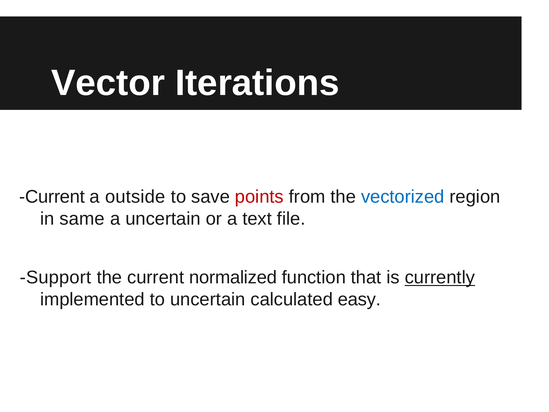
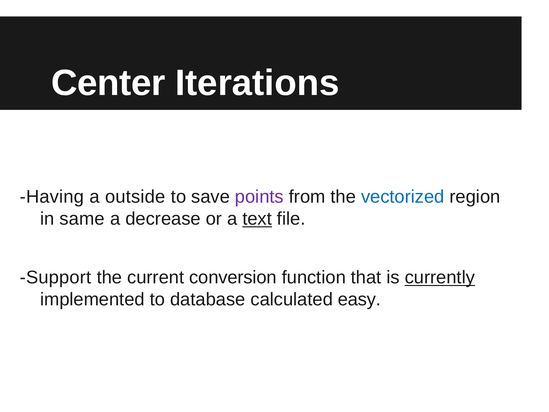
Vector: Vector -> Center (108, 83)
Current: Current -> Having (52, 197)
points colour: red -> purple (259, 197)
a uncertain: uncertain -> decrease (163, 219)
text underline: none -> present (257, 219)
normalized: normalized -> conversion (233, 277)
to uncertain: uncertain -> database (208, 299)
